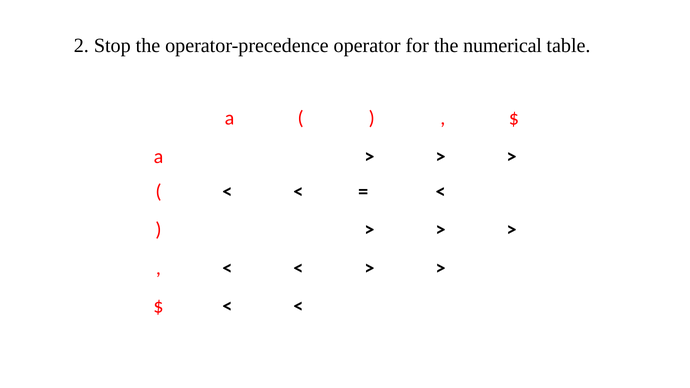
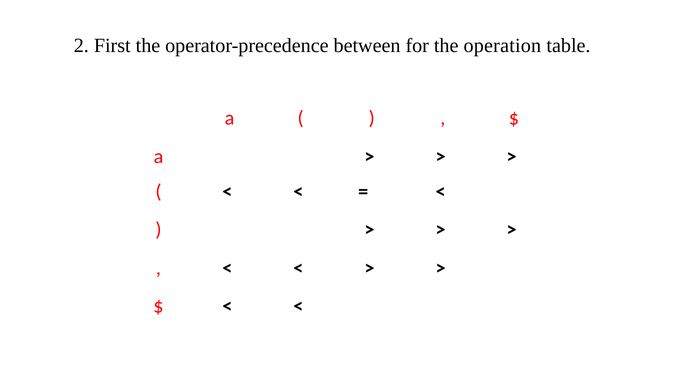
Stop: Stop -> First (112, 45)
operator: operator -> between (367, 45)
numerical: numerical -> operation (502, 45)
